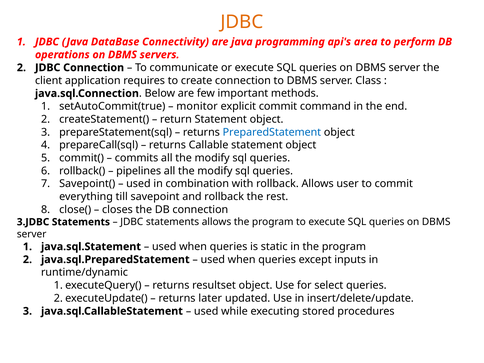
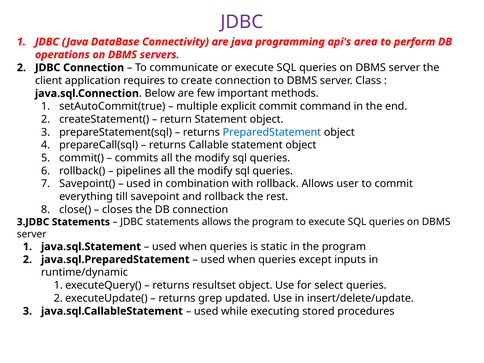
JDBC colour: orange -> purple (242, 22)
monitor: monitor -> multiple (197, 106)
later: later -> grep (210, 298)
